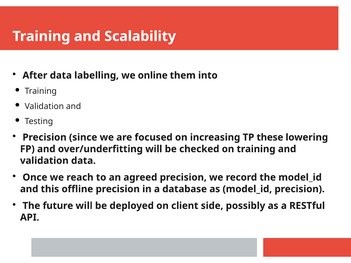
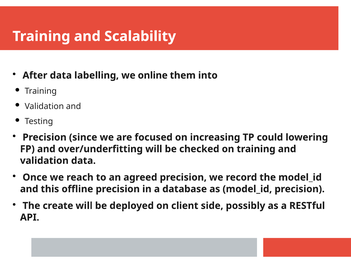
these: these -> could (270, 137)
future: future -> create (58, 206)
